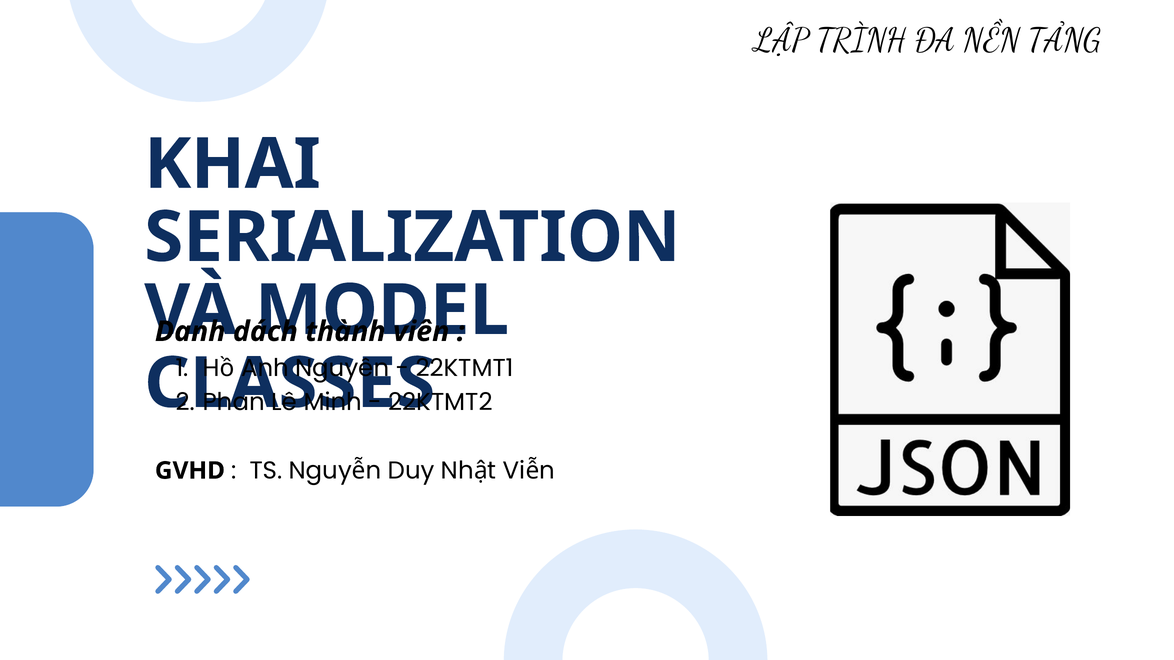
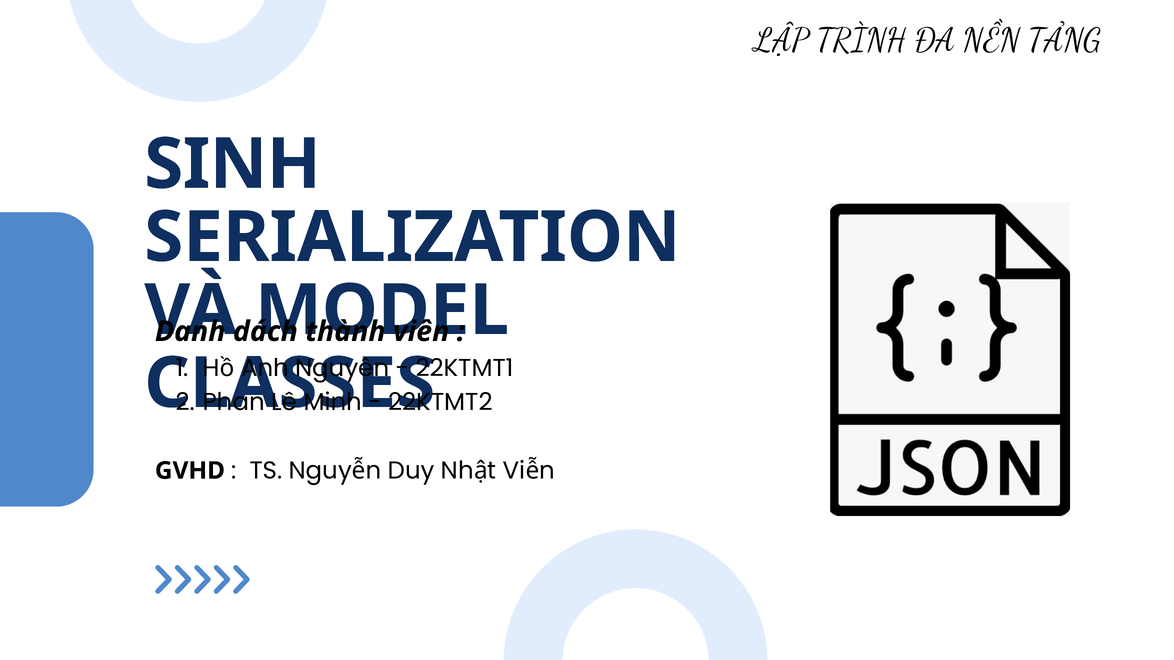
KHAI: KHAI -> SINH (233, 165)
